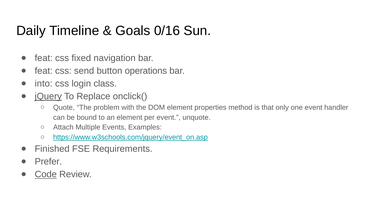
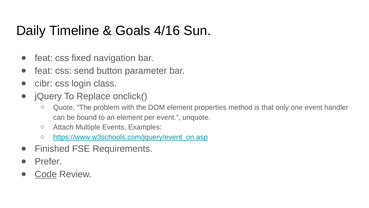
0/16: 0/16 -> 4/16 (167, 31)
operations: operations -> parameter (146, 71)
into: into -> cibr (44, 83)
jQuery underline: present -> none (48, 96)
